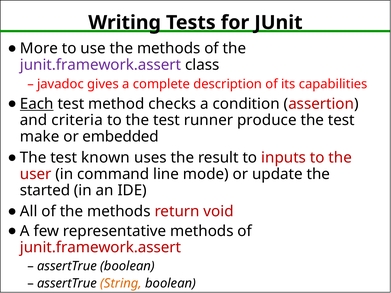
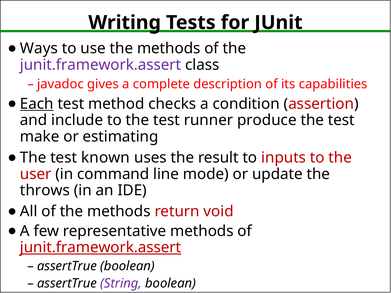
More: More -> Ways (39, 49)
criteria: criteria -> include (77, 120)
embedded: embedded -> estimating (121, 137)
started: started -> throws (45, 191)
junit.framework.assert underline: none -> present (101, 248)
String colour: orange -> purple (121, 284)
